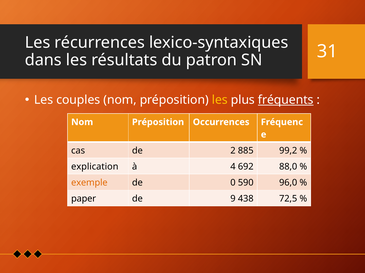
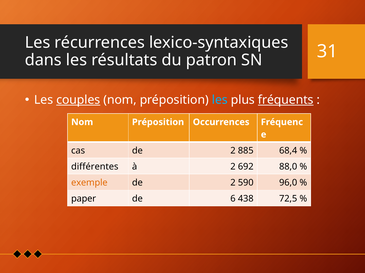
couples underline: none -> present (78, 100)
les colour: yellow -> light blue (220, 100)
99,2: 99,2 -> 68,4 (288, 151)
explication: explication -> différentes (95, 167)
à 4: 4 -> 2 (233, 167)
0: 0 -> 2 (233, 183)
9: 9 -> 6 (233, 199)
